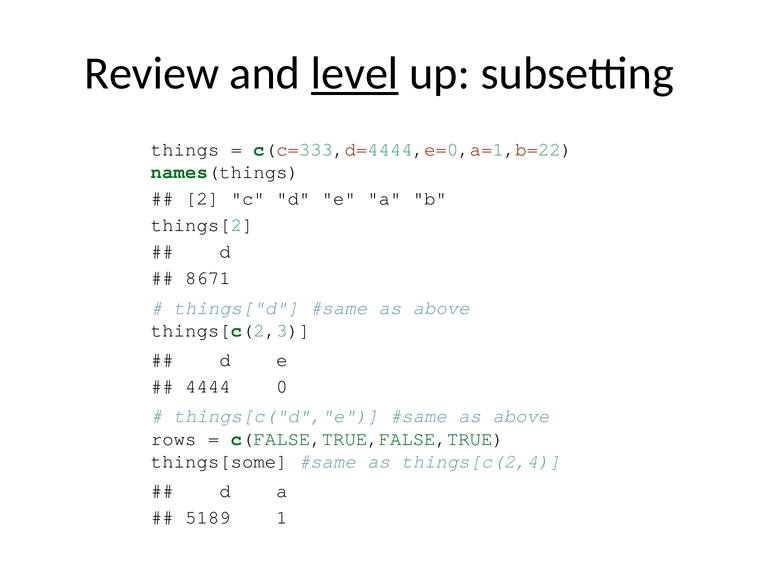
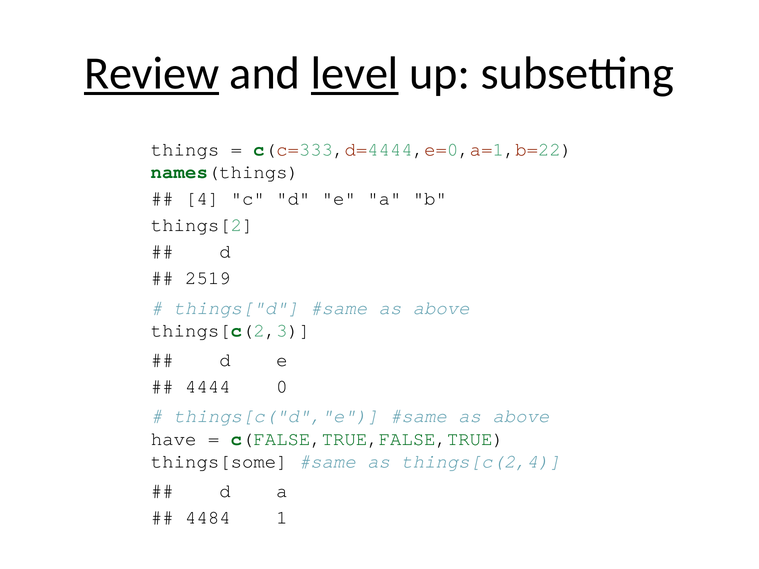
Review underline: none -> present (152, 73)
2: 2 -> 4 (202, 199)
8671: 8671 -> 2519 (208, 278)
rows: rows -> have (174, 439)
5189: 5189 -> 4484 (208, 518)
